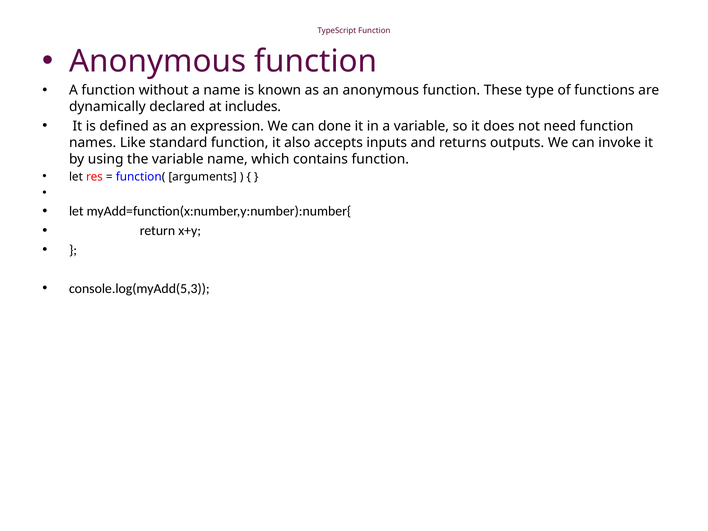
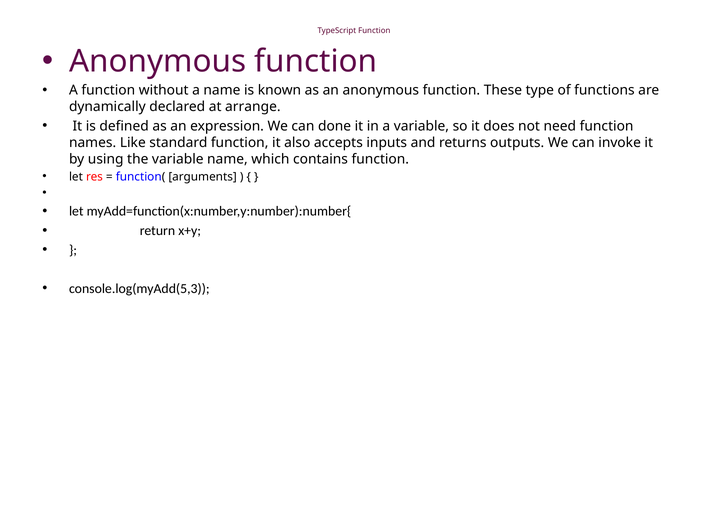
includes: includes -> arrange (253, 107)
